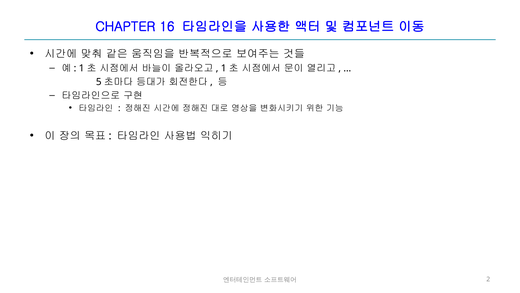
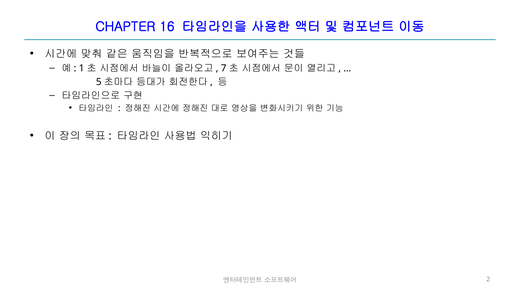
1: 1 -> 7 (224, 68)
